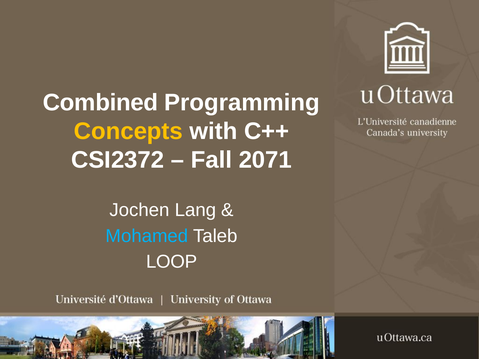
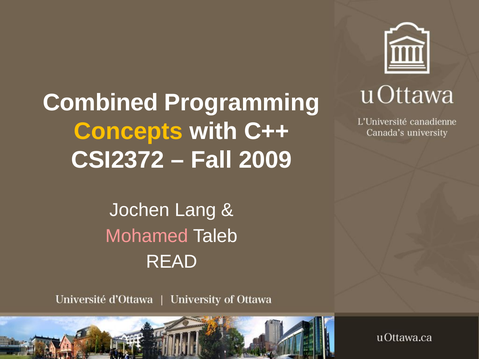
2071: 2071 -> 2009 (265, 160)
Mohamed colour: light blue -> pink (147, 236)
LOOP: LOOP -> READ (172, 262)
